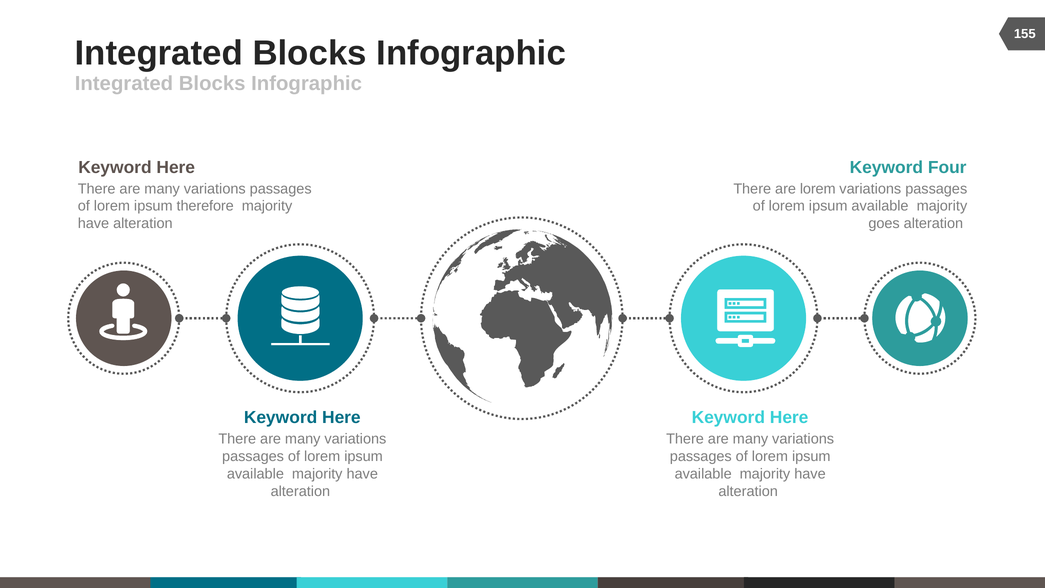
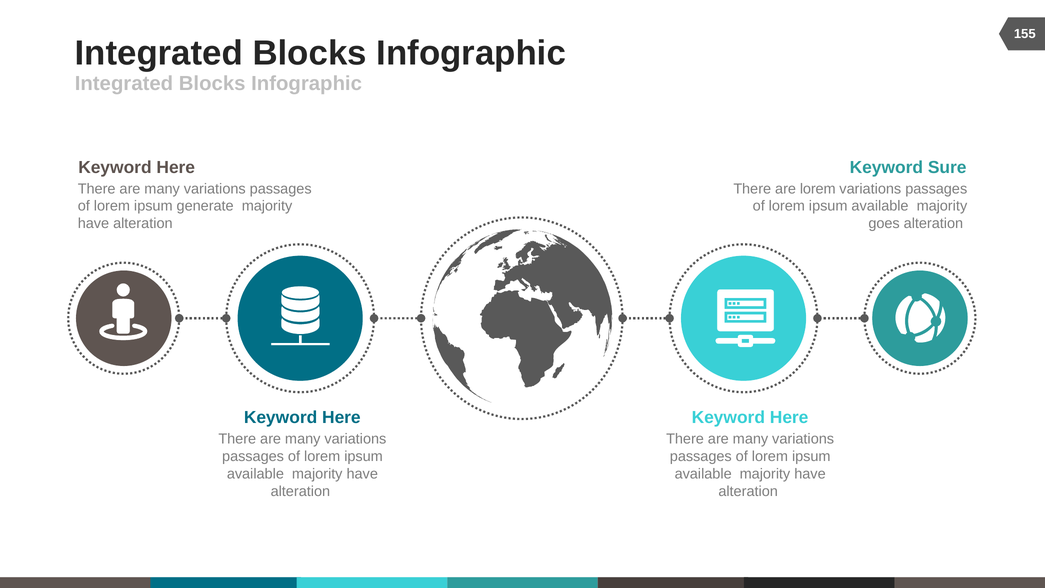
Four: Four -> Sure (947, 167)
therefore: therefore -> generate (205, 206)
